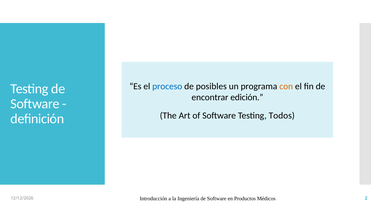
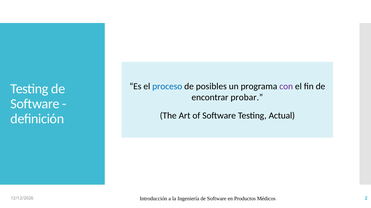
con colour: orange -> purple (286, 87)
edición: edición -> probar (247, 98)
Todos: Todos -> Actual (282, 116)
